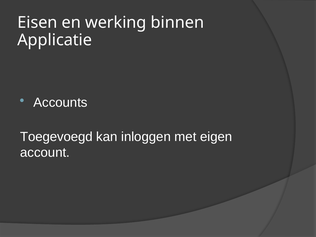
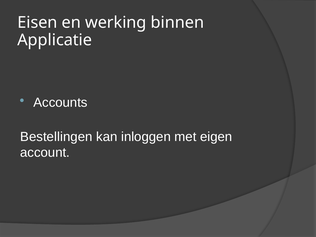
Toegevoegd: Toegevoegd -> Bestellingen (56, 137)
